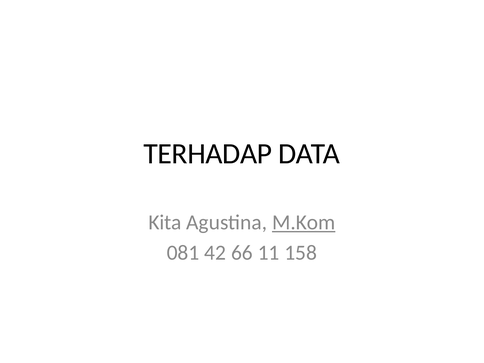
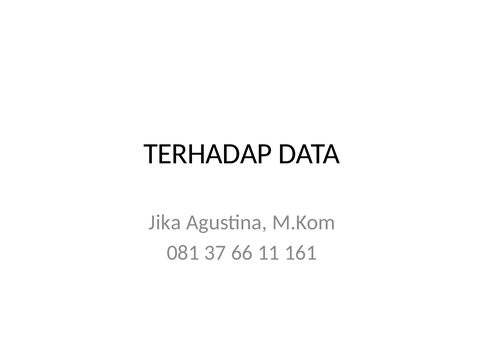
Kita: Kita -> Jika (165, 223)
M.Kom underline: present -> none (304, 223)
42: 42 -> 37 (215, 253)
158: 158 -> 161 (301, 253)
